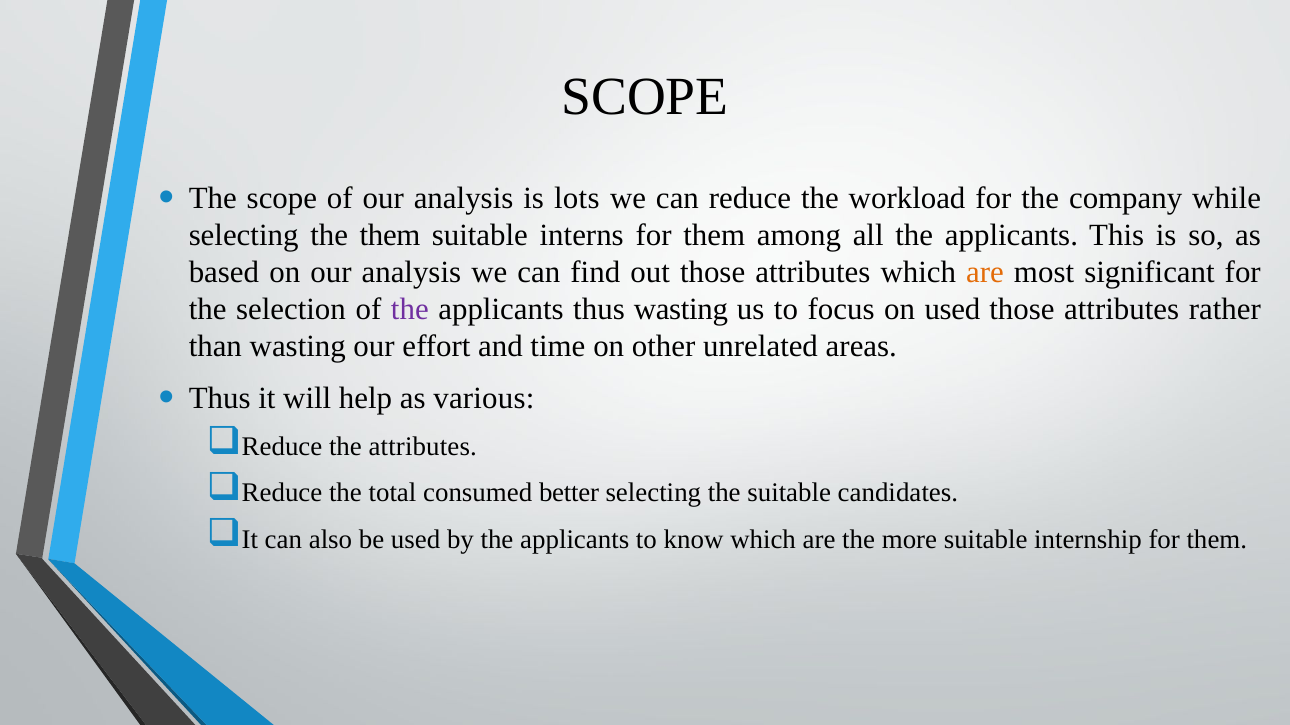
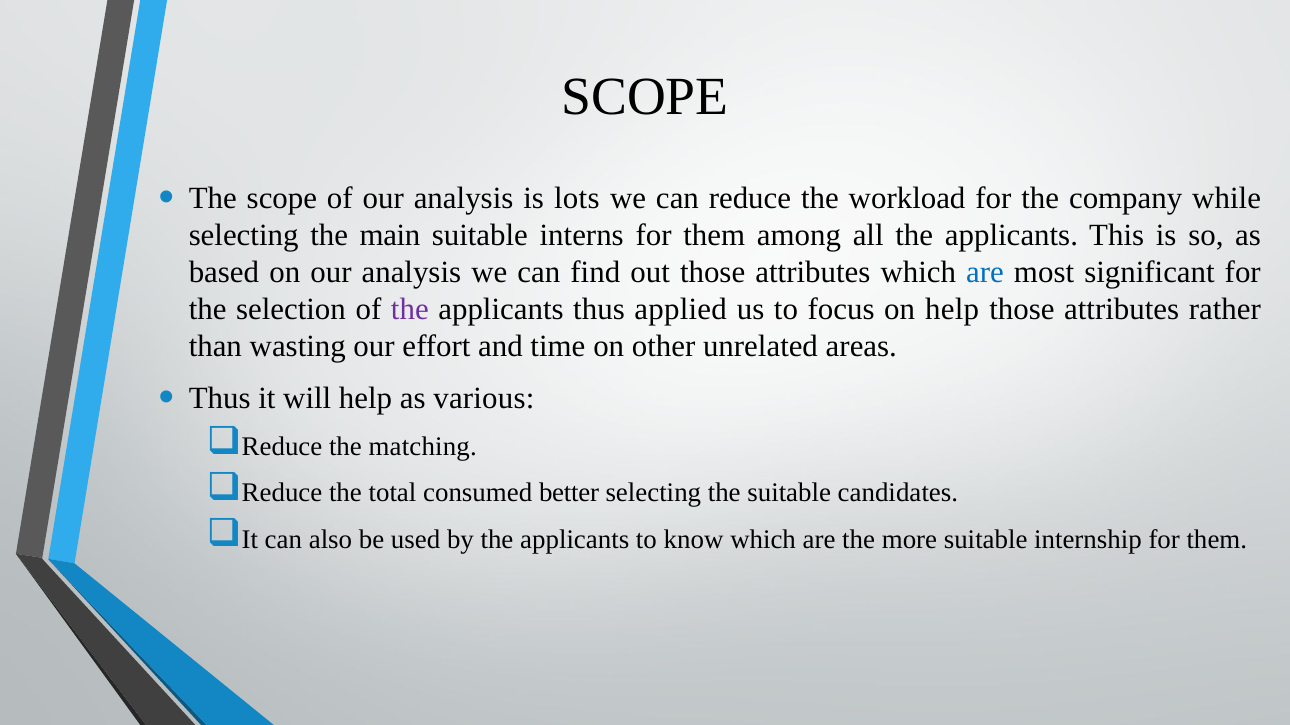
the them: them -> main (390, 236)
are colour: orange -> blue (985, 273)
thus wasting: wasting -> applied (681, 310)
on used: used -> help (952, 310)
the attributes: attributes -> matching (423, 447)
